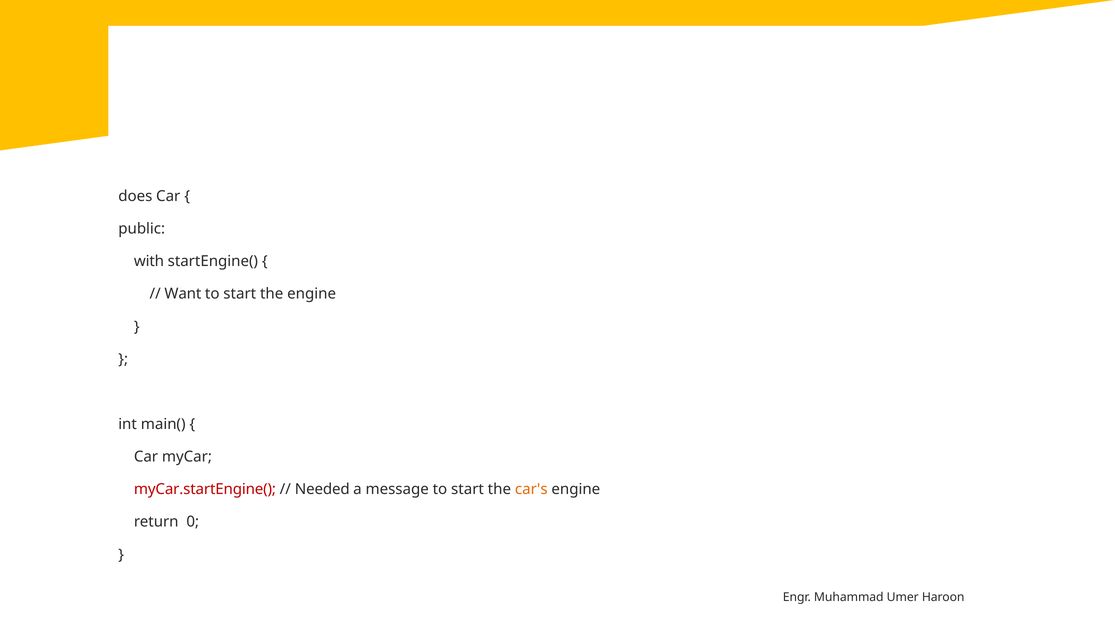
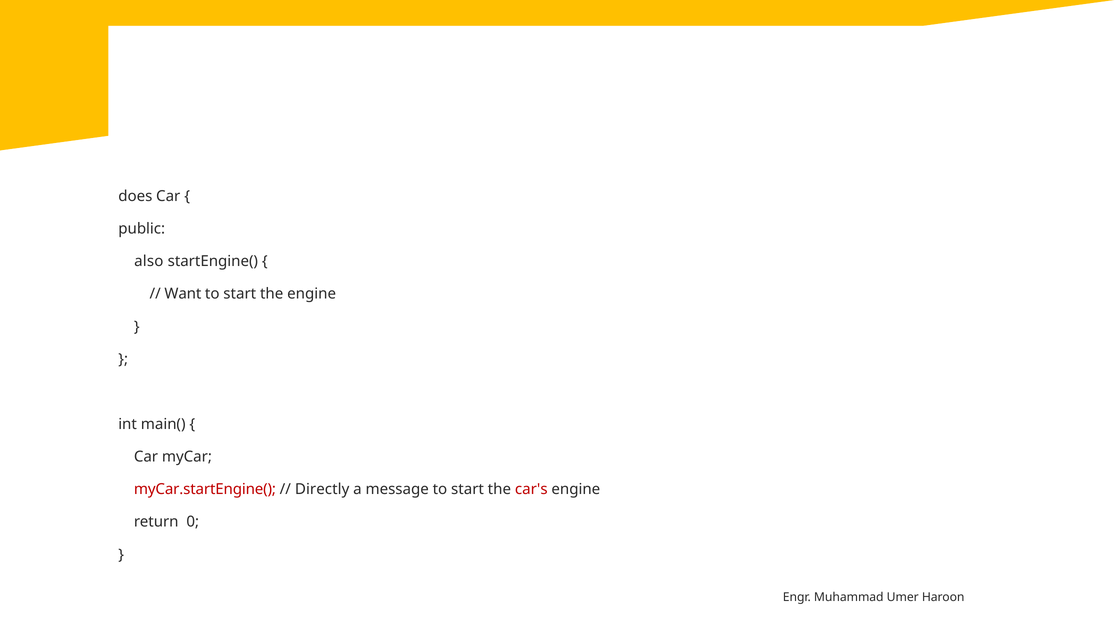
with: with -> also (149, 261)
Needed: Needed -> Directly (322, 490)
car's colour: orange -> red (531, 490)
